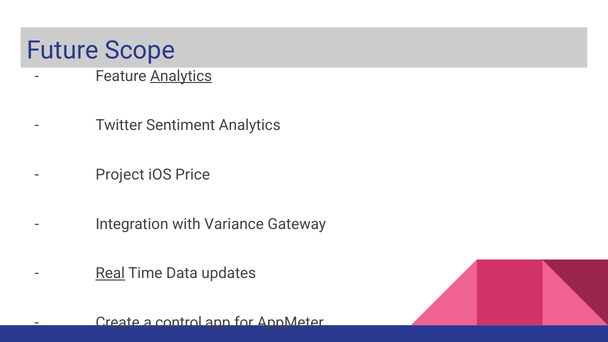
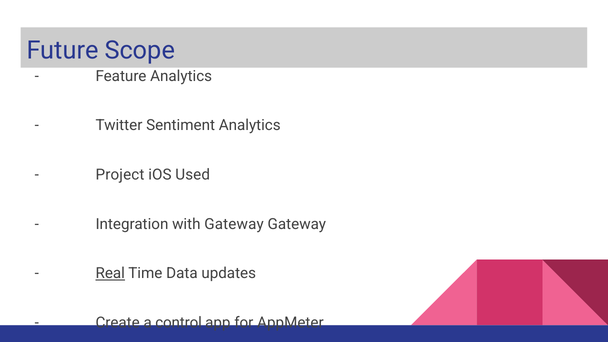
Analytics underline: present -> none (181, 76)
Price: Price -> Used (193, 175)
with Variance: Variance -> Gateway (234, 224)
